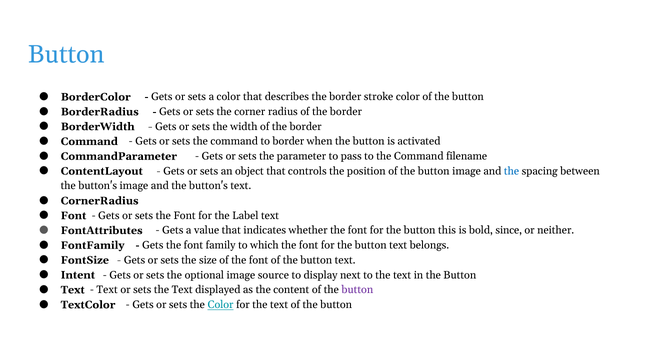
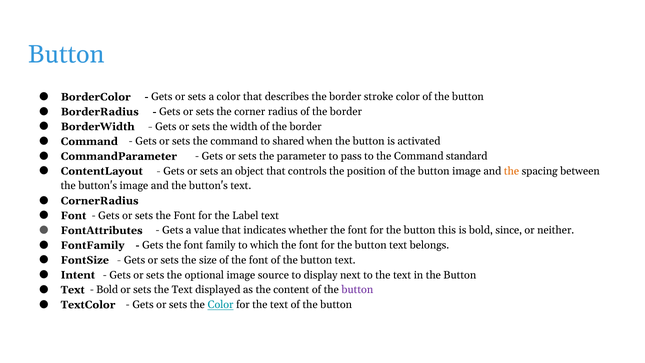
to border: border -> shared (288, 141)
filename: filename -> standard (467, 156)
the colour: blue -> orange (512, 171)
Text: Text -> Bold (107, 290)
